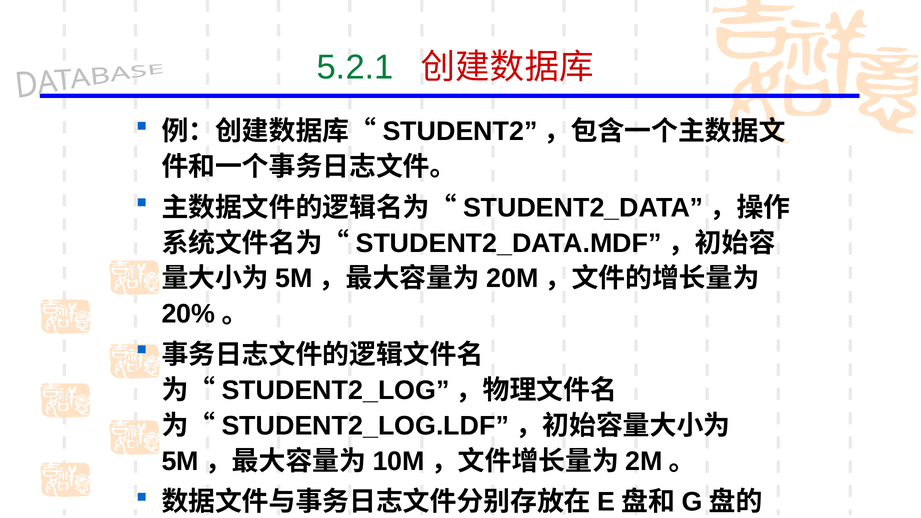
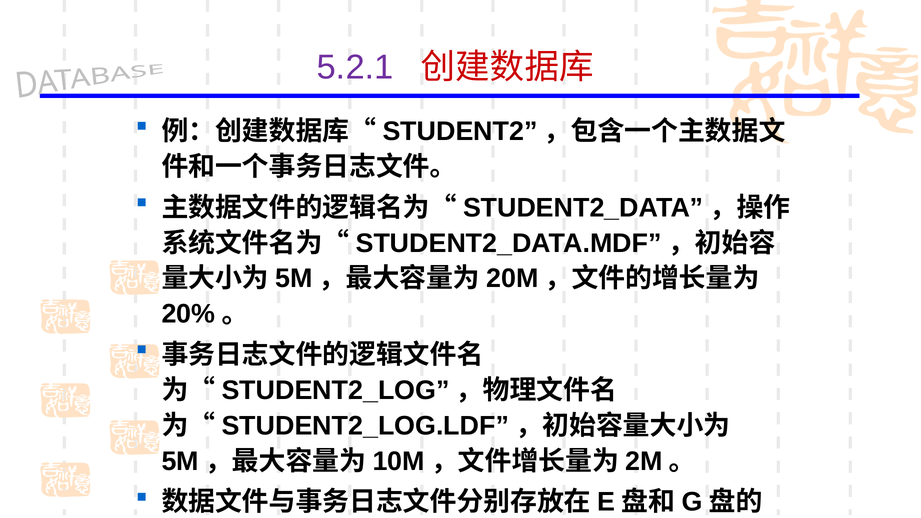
5.2.1 colour: green -> purple (355, 68)
